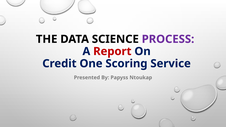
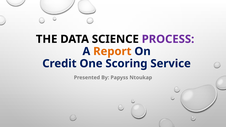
Report colour: red -> orange (112, 51)
